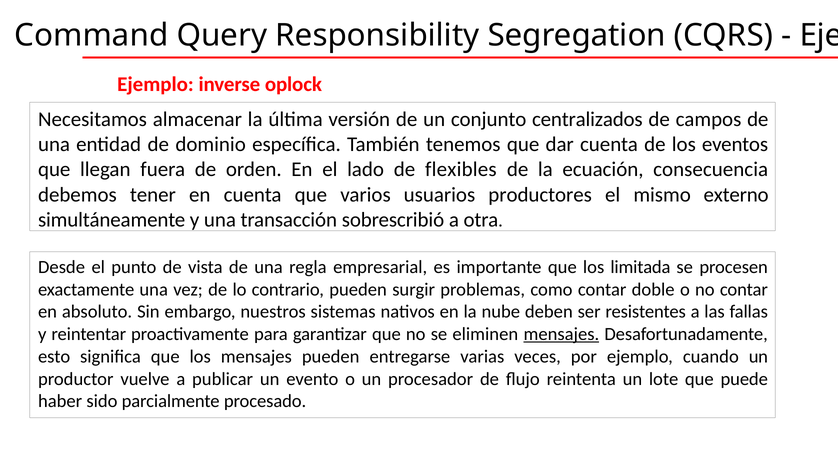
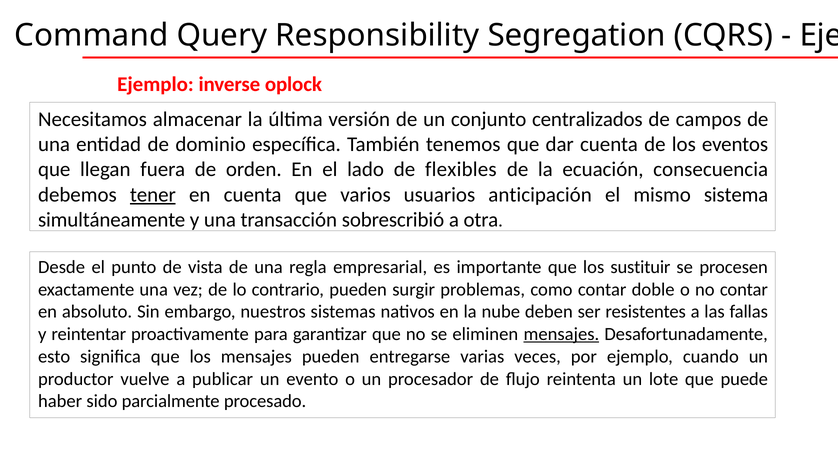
tener underline: none -> present (153, 195)
productores: productores -> anticipación (540, 195)
externo: externo -> sistema (736, 195)
limitada: limitada -> sustituir (640, 267)
